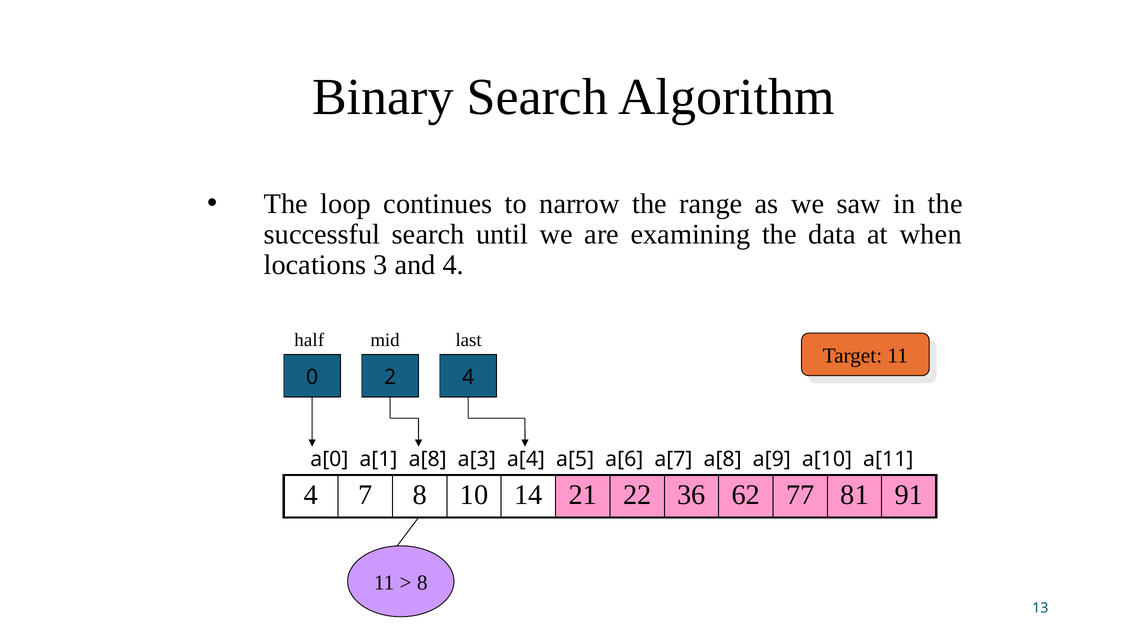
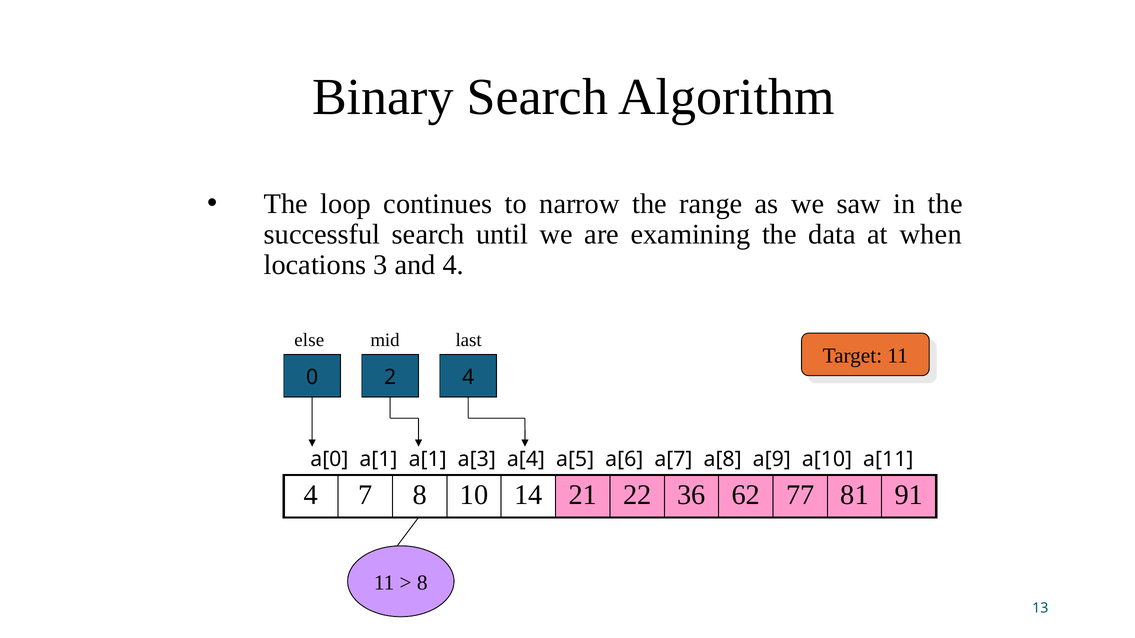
half: half -> else (309, 340)
a[1 a[8: a[8 -> a[1 (428, 460)
